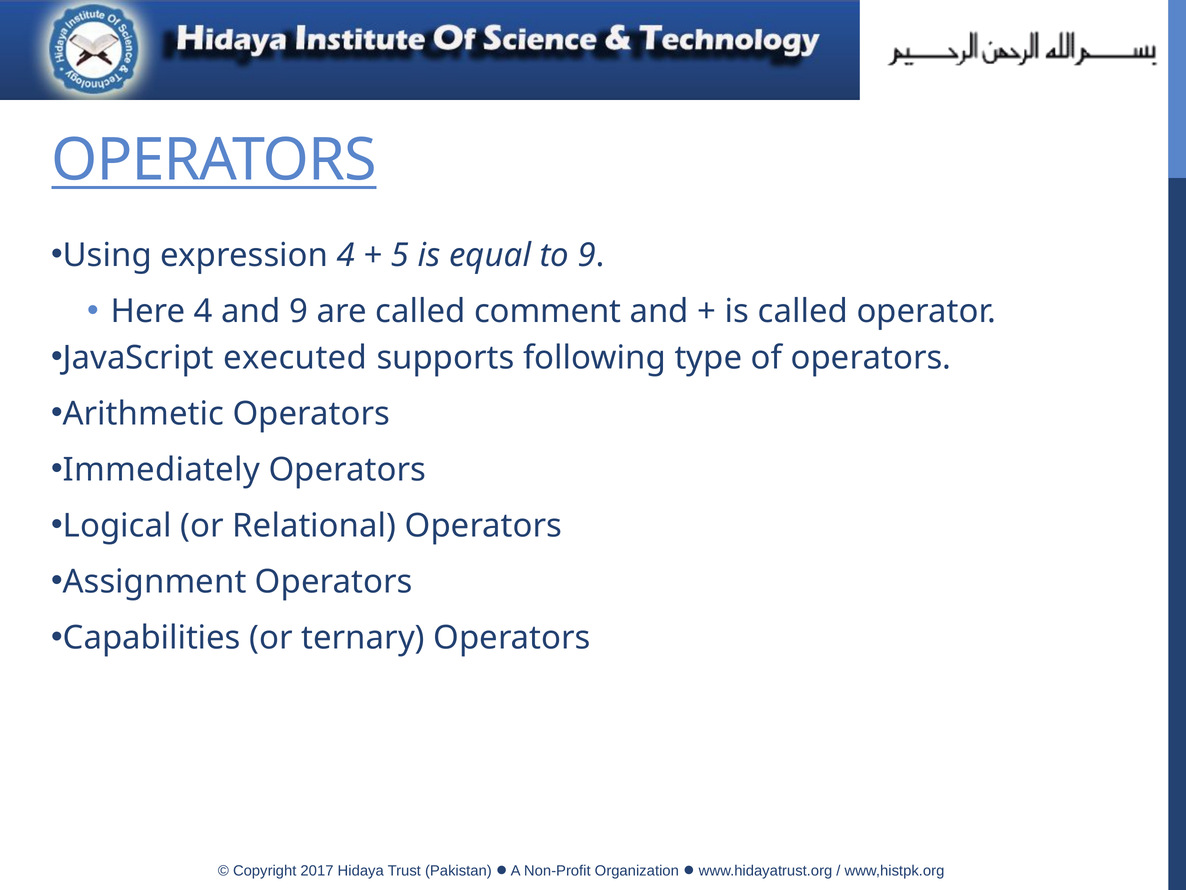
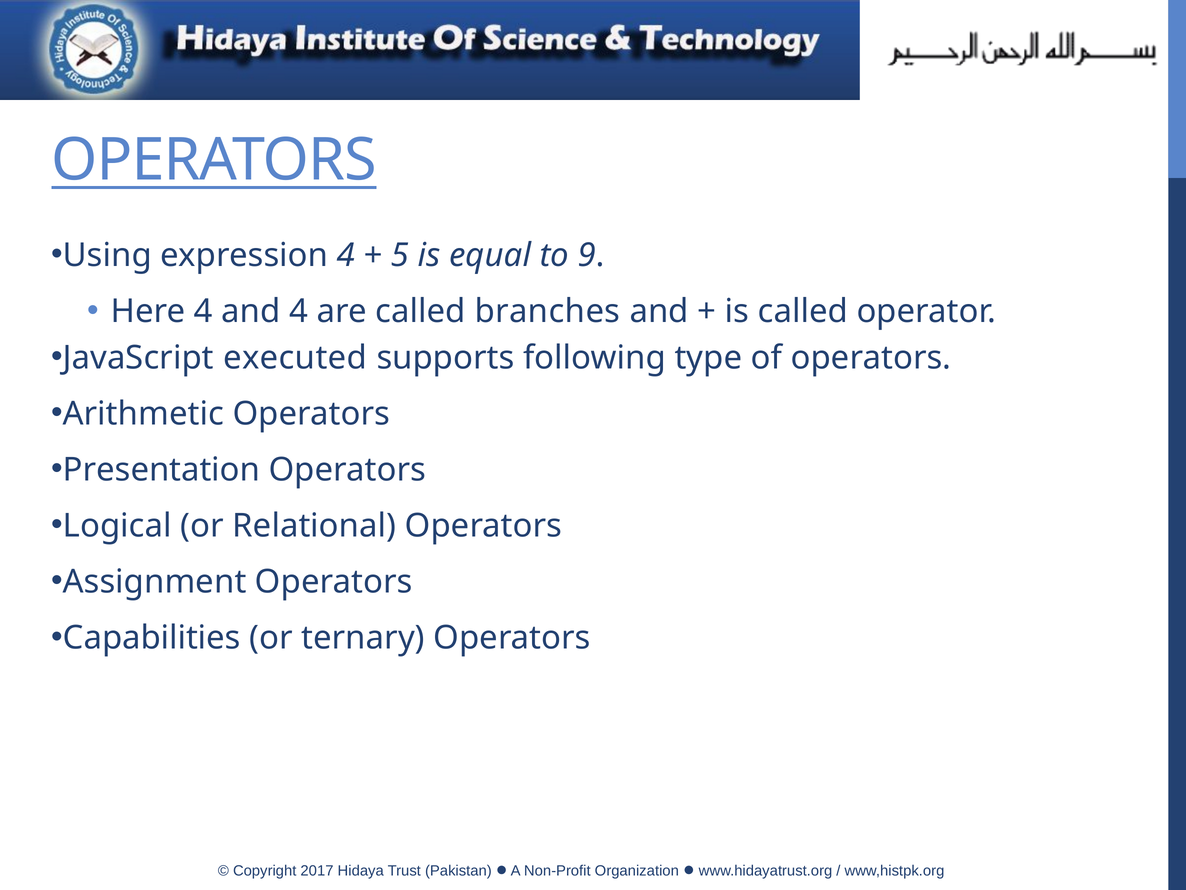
and 9: 9 -> 4 (299, 311)
comment: comment -> branches (547, 311)
Immediately: Immediately -> Presentation (162, 470)
